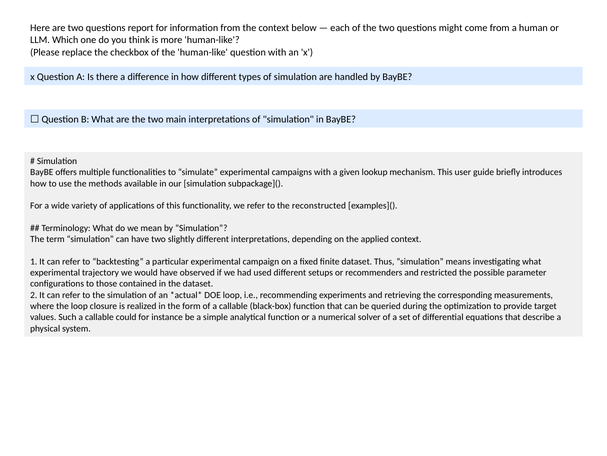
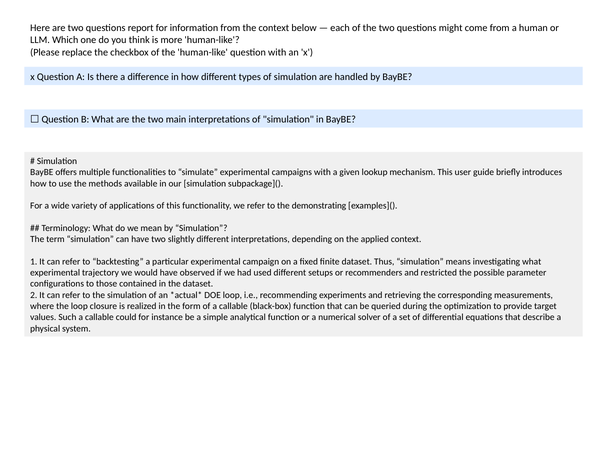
reconstructed: reconstructed -> demonstrating (319, 205)
